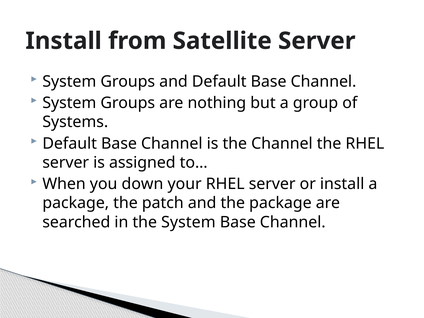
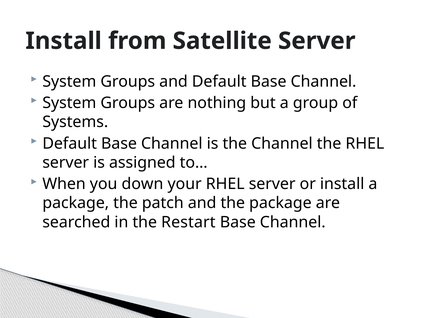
the System: System -> Restart (188, 222)
